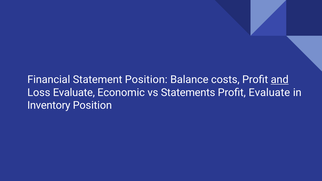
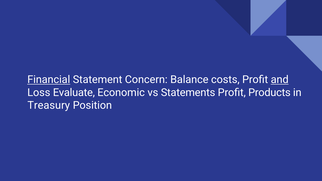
Financial underline: none -> present (49, 80)
Statement Position: Position -> Concern (146, 80)
Profit Evaluate: Evaluate -> Products (269, 93)
Inventory: Inventory -> Treasury (49, 105)
